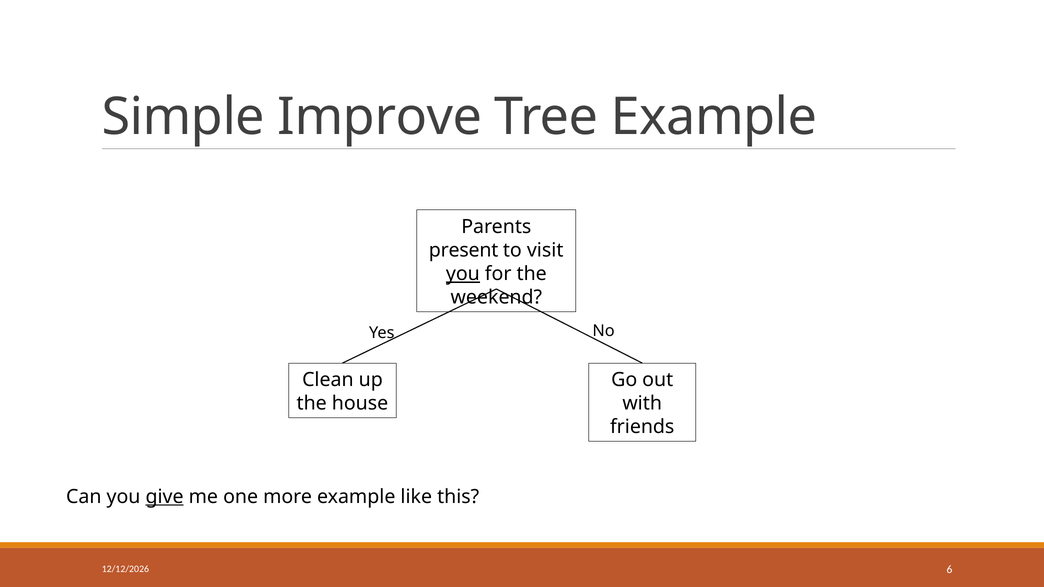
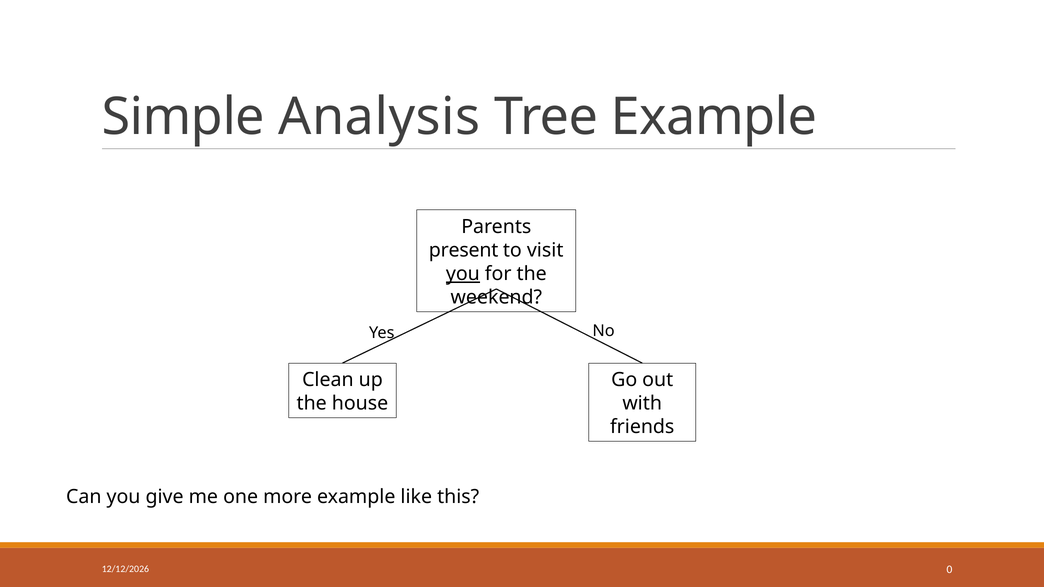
Improve: Improve -> Analysis (379, 117)
give underline: present -> none (165, 497)
6: 6 -> 0 (949, 569)
